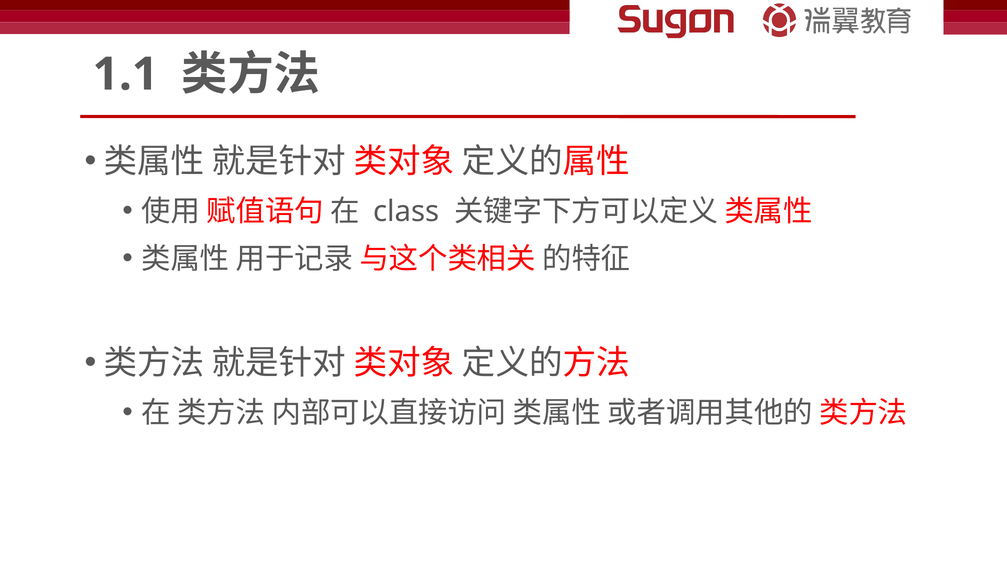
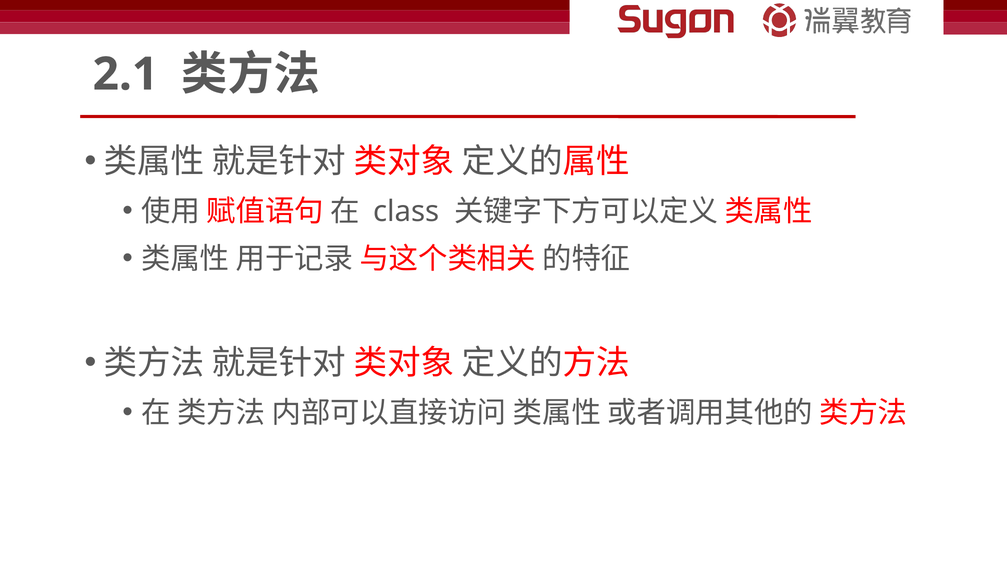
1.1: 1.1 -> 2.1 (125, 74)
